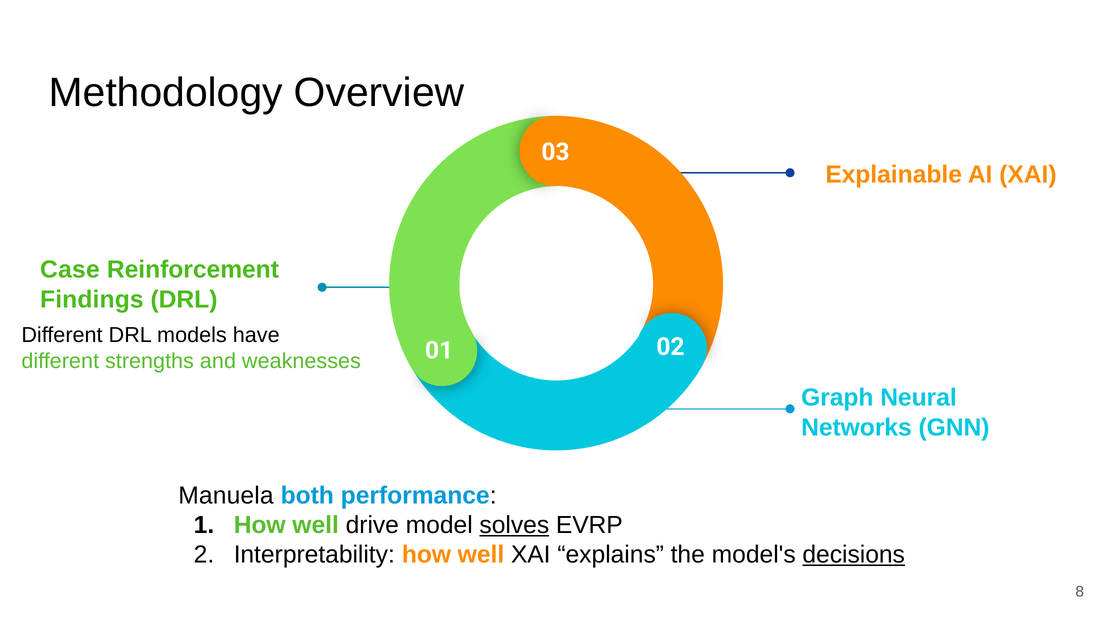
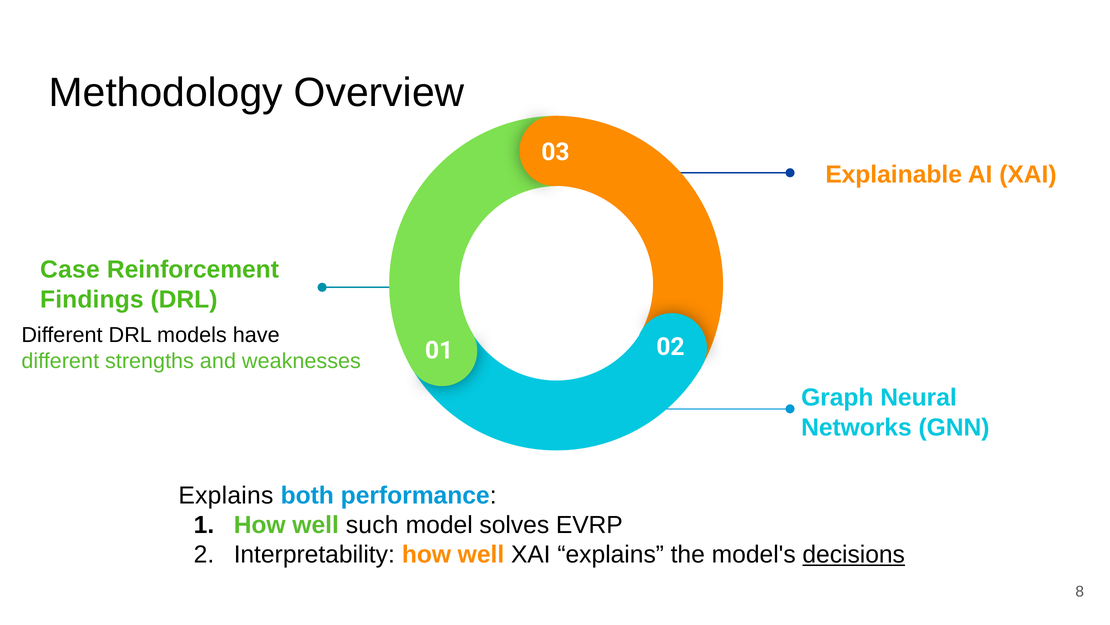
Manuela: Manuela -> Explains (226, 495)
drive: drive -> such (372, 525)
solves underline: present -> none (514, 525)
